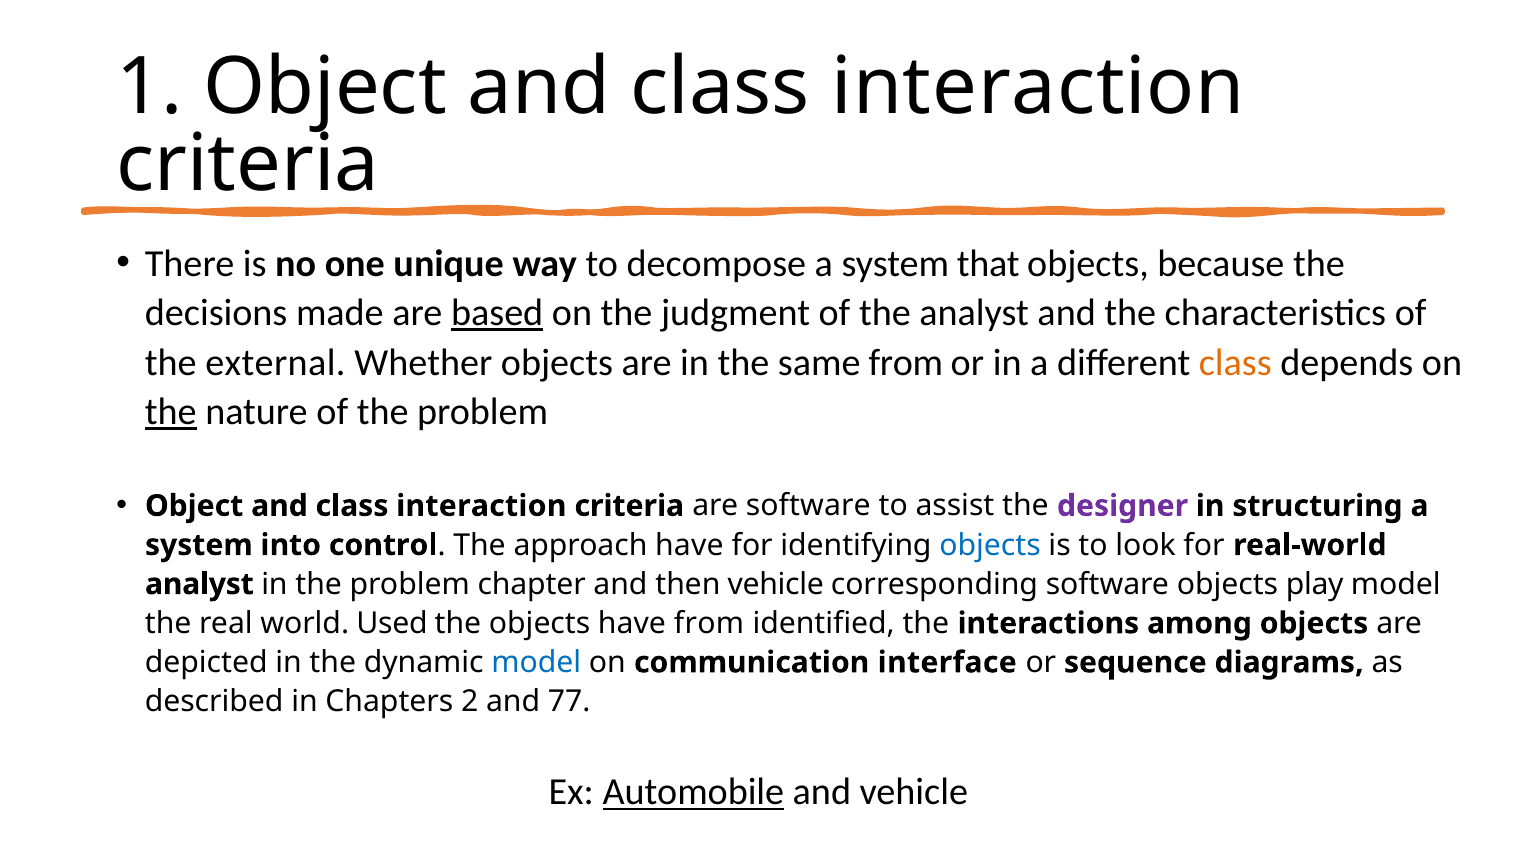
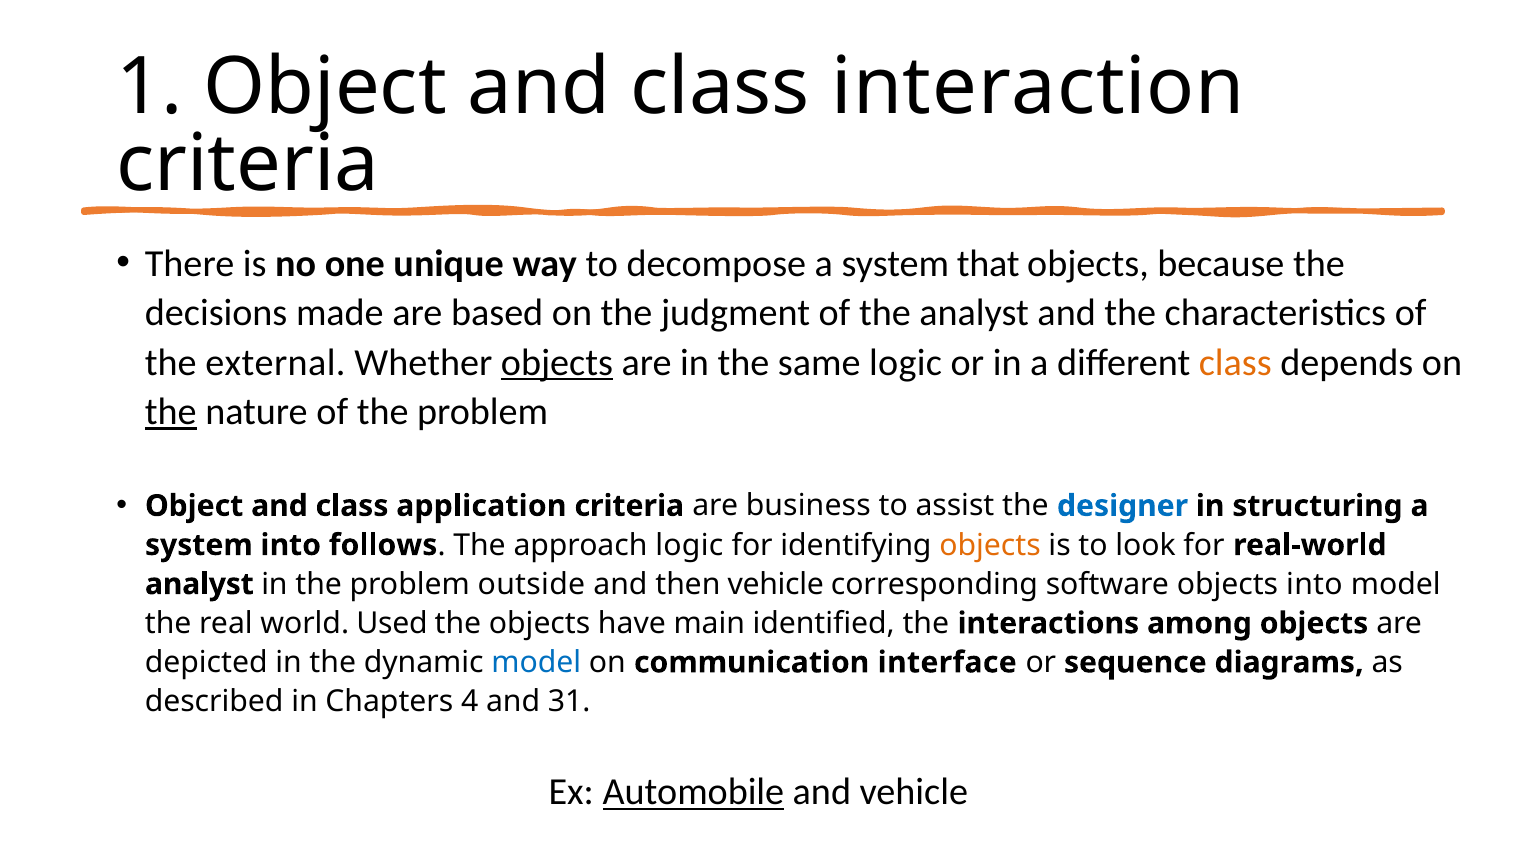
based underline: present -> none (497, 313)
objects underline: none -> present (557, 362)
same from: from -> logic (905, 362)
interaction: interaction -> application (481, 506)
are software: software -> business (808, 506)
designer colour: purple -> blue (1123, 506)
control: control -> follows (383, 545)
approach have: have -> logic (689, 545)
objects colour: blue -> orange (990, 545)
chapter: chapter -> outside (531, 584)
objects play: play -> into (1314, 584)
have from: from -> main (709, 623)
2: 2 -> 4 (470, 701)
77: 77 -> 31 (569, 701)
